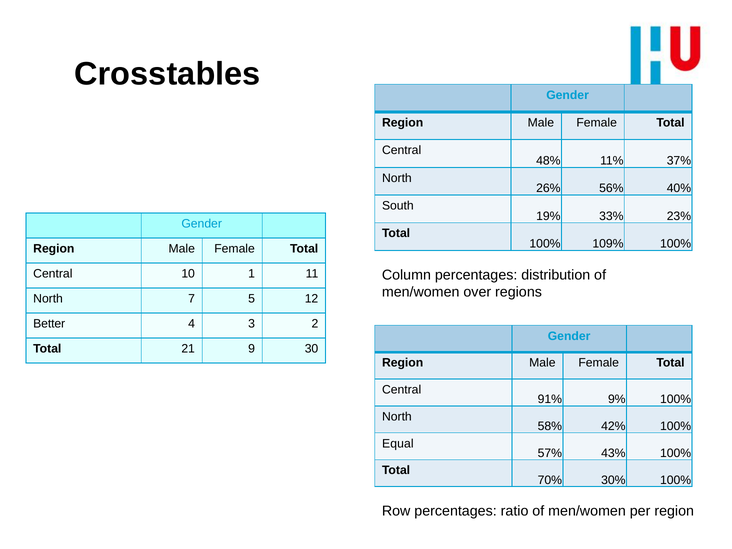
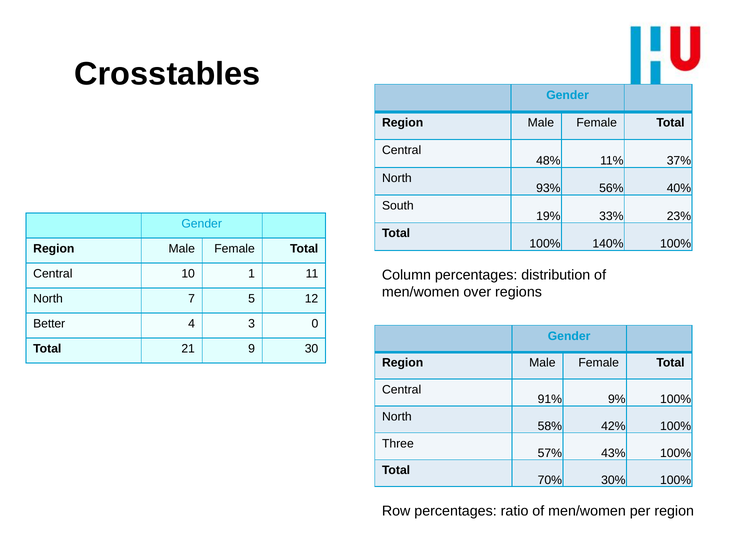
26%: 26% -> 93% (548, 188)
109%: 109% -> 140% (608, 244)
2: 2 -> 0 (315, 324)
Equal: Equal -> Three (398, 444)
